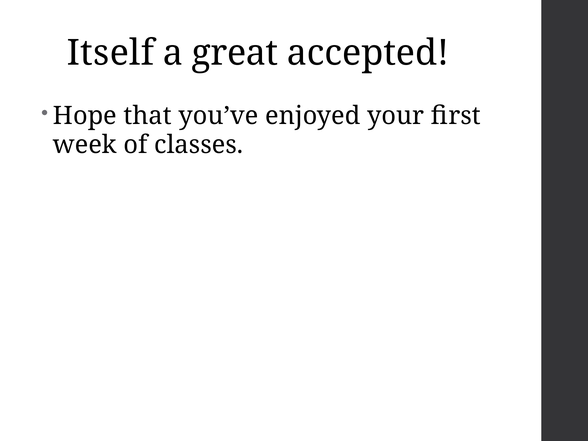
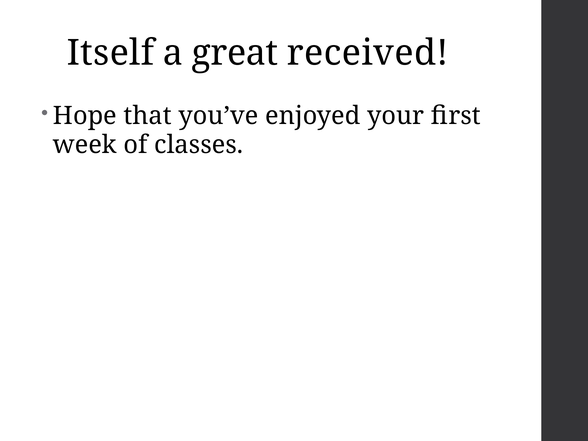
accepted: accepted -> received (368, 53)
